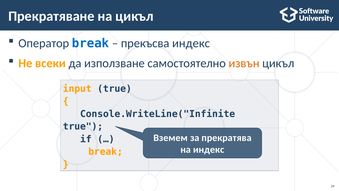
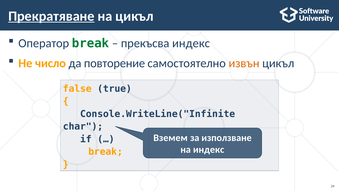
Прекратяване underline: none -> present (51, 16)
break colour: blue -> green (91, 43)
всеки: всеки -> число (50, 63)
използване: използване -> повторение (114, 63)
input: input -> false (77, 89)
true: true -> char (83, 126)
прекратява: прекратява -> използване (227, 138)
